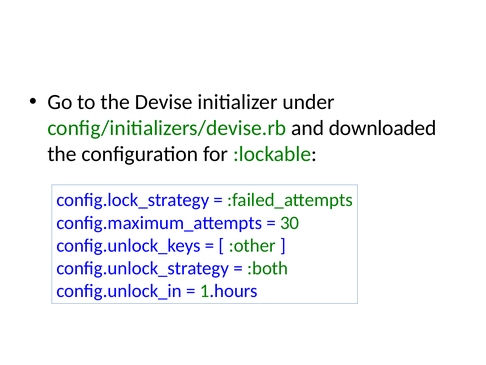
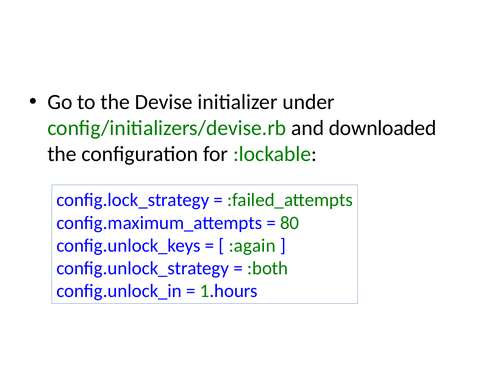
30: 30 -> 80 (290, 222)
:other: :other -> :again (252, 245)
